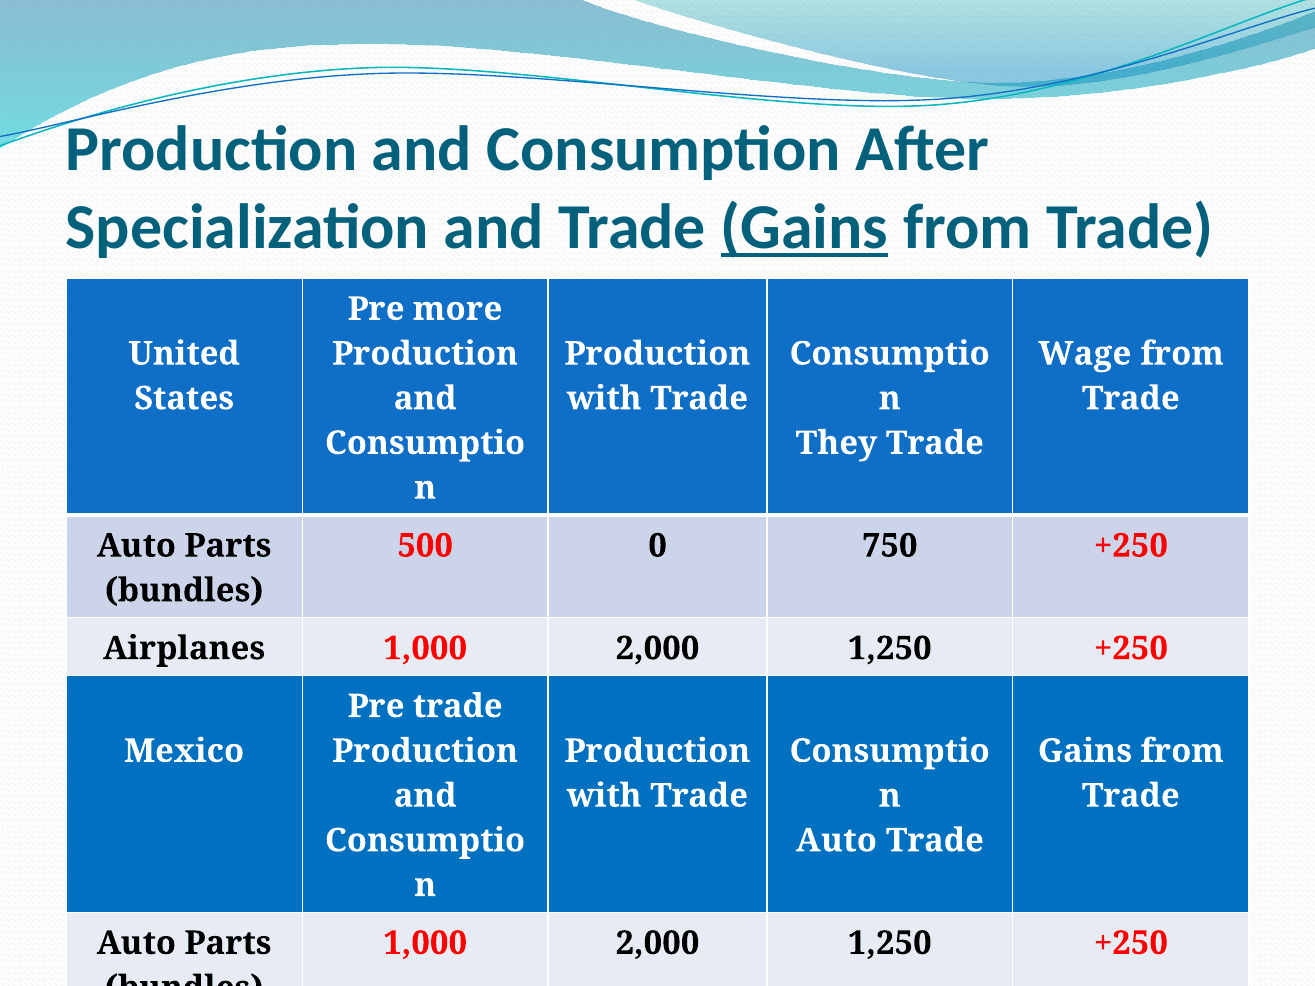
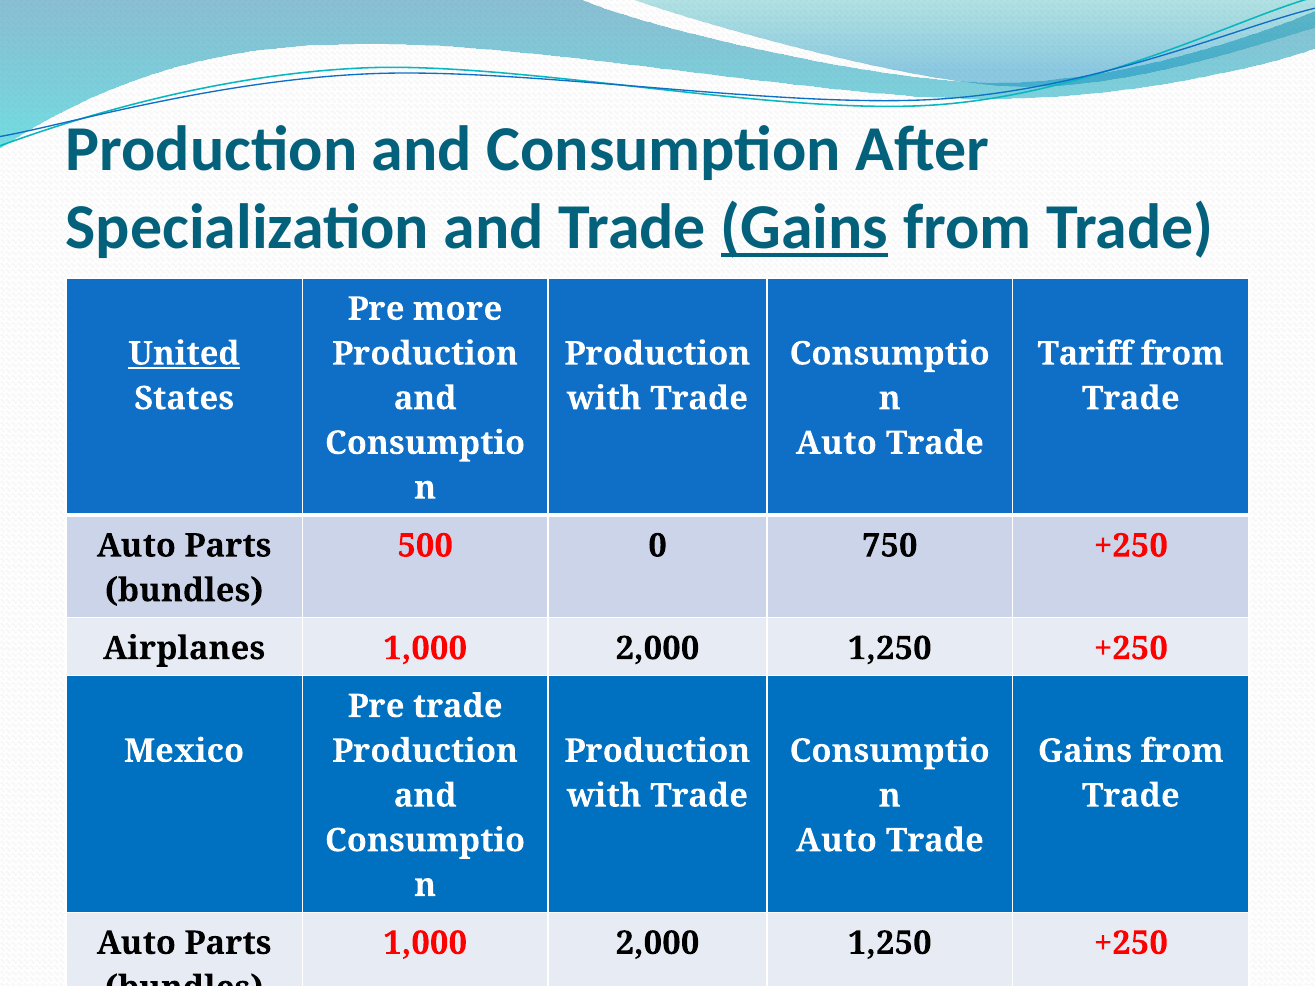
United underline: none -> present (184, 354)
Wage: Wage -> Tariff (1085, 354)
They: They -> Auto (836, 443)
